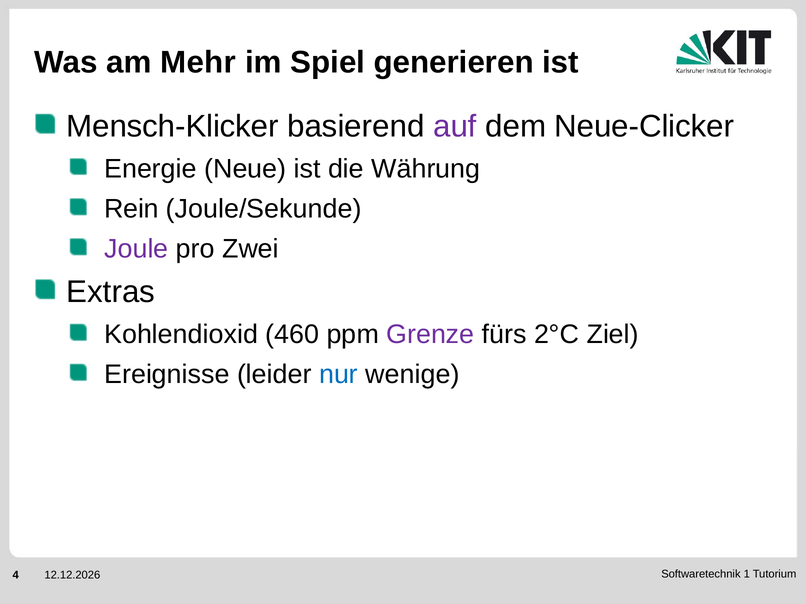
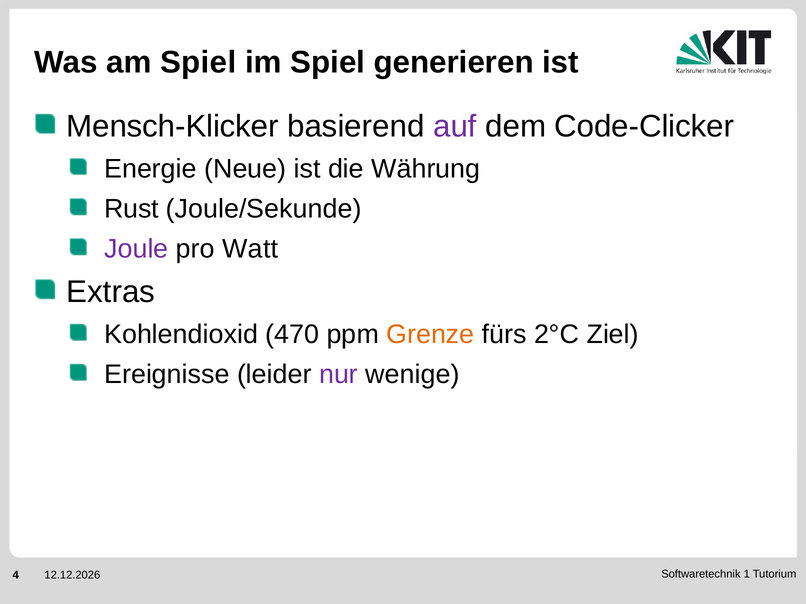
am Mehr: Mehr -> Spiel (198, 62)
Neue-Clicker: Neue-Clicker -> Code-Clicker (644, 127)
Rein: Rein -> Rust (131, 209)
Zwei: Zwei -> Watt (250, 249)
460: 460 -> 470 (292, 335)
Grenze colour: purple -> orange (430, 335)
nur colour: blue -> purple (339, 375)
